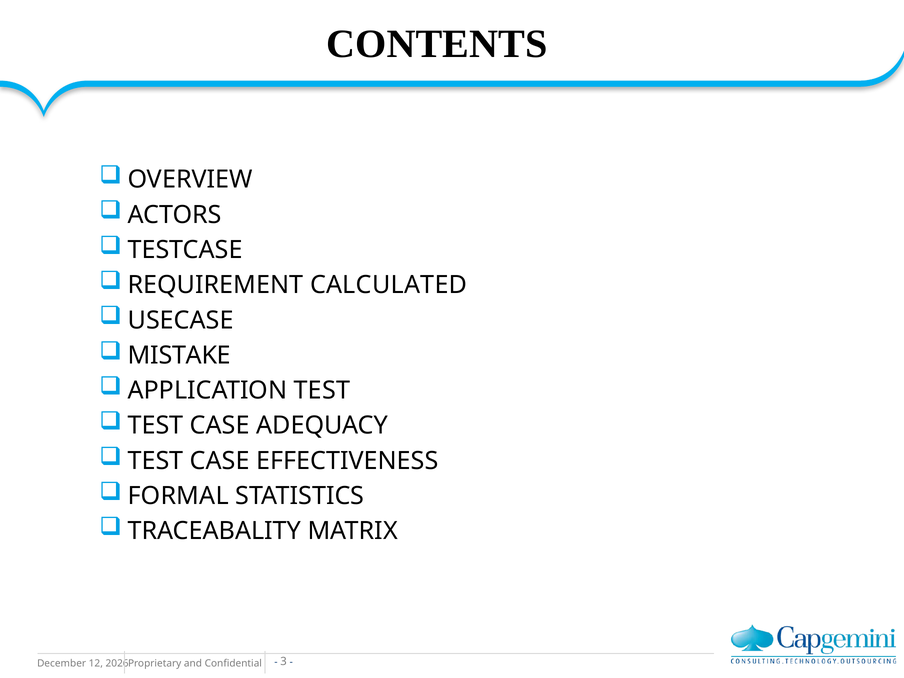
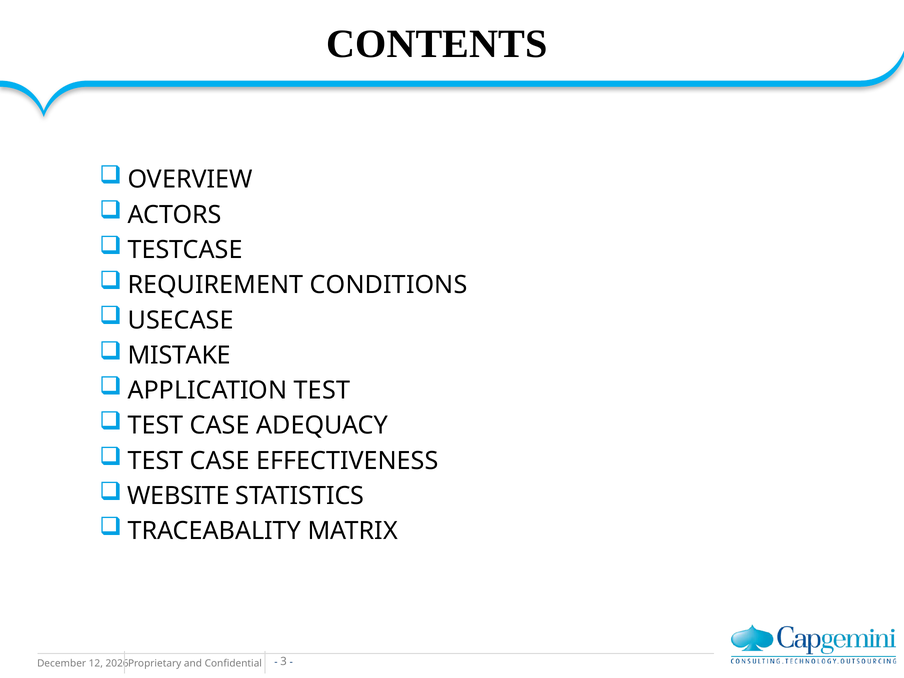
CALCULATED: CALCULATED -> CONDITIONS (389, 285)
FORMAL: FORMAL -> WEBSITE (178, 496)
